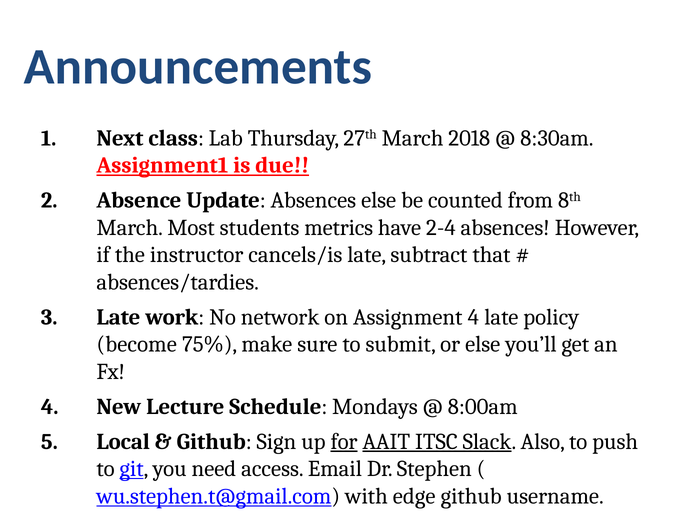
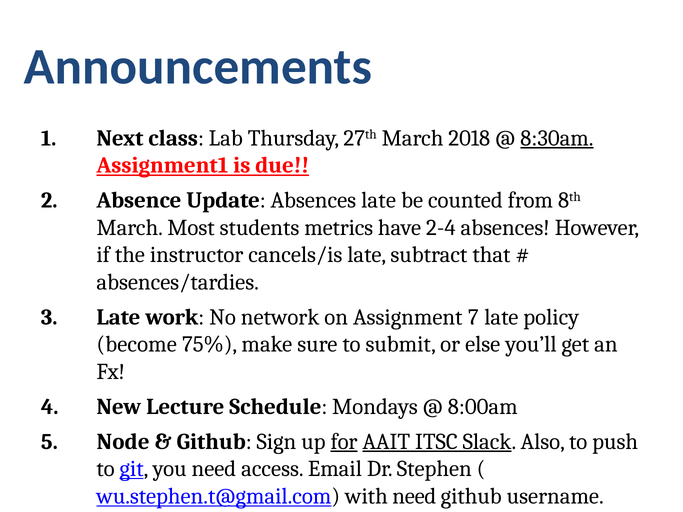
8:30am underline: none -> present (557, 138)
Absences else: else -> late (379, 200)
Assignment 4: 4 -> 7 (473, 317)
Local: Local -> Node (123, 442)
with edge: edge -> need (414, 496)
